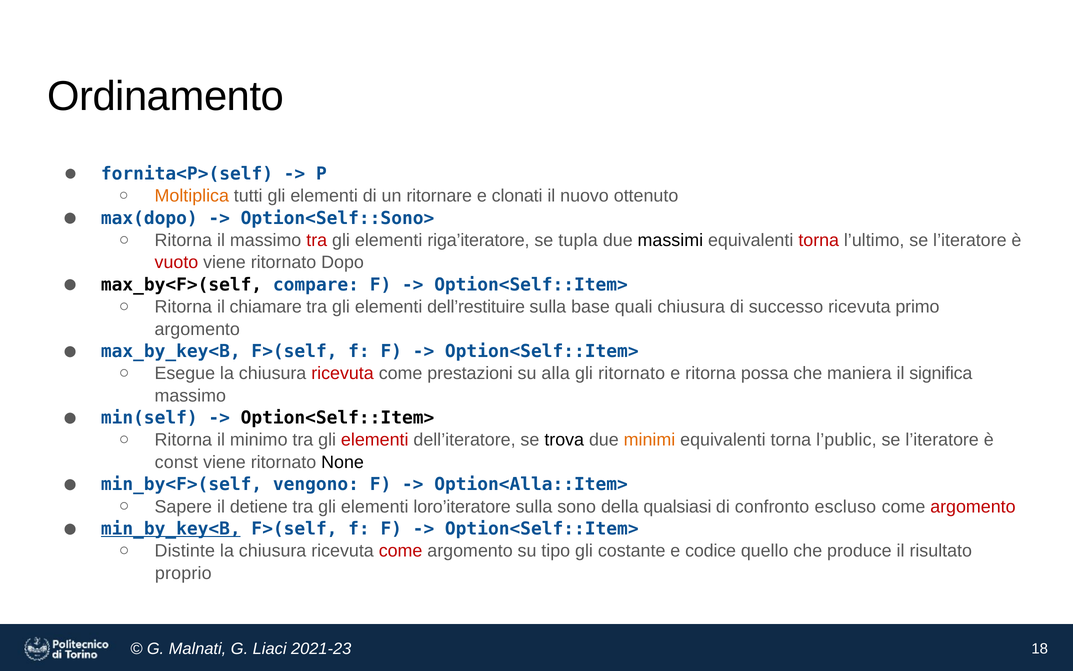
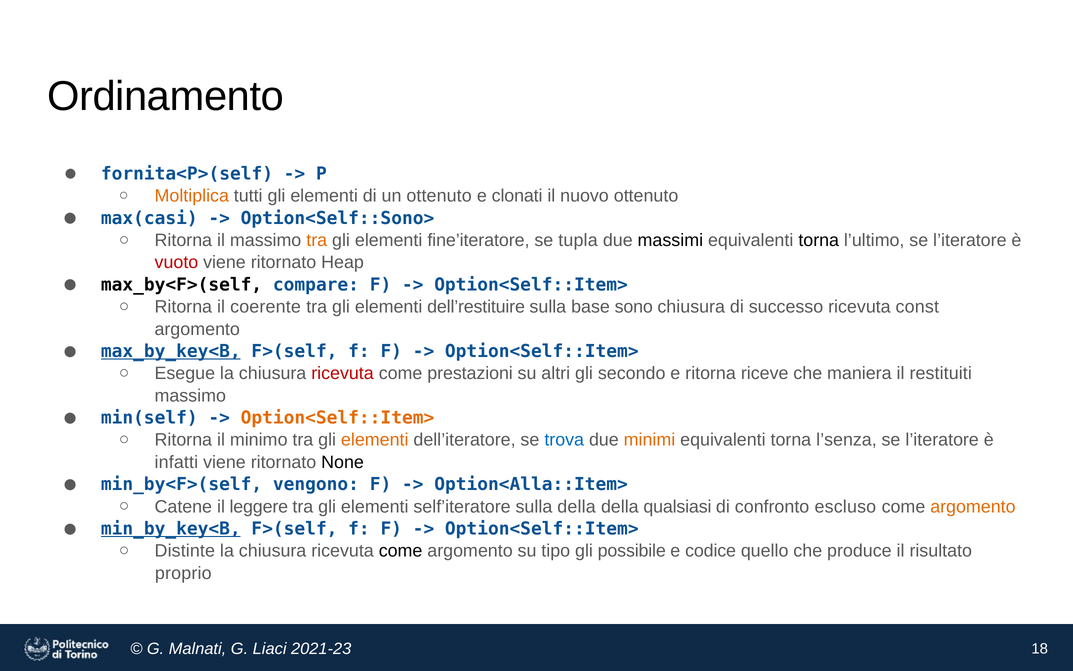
un ritornare: ritornare -> ottenuto (439, 196)
max(dopo: max(dopo -> max(casi (149, 218)
tra colour: red -> orange (317, 240)
riga’iteratore: riga’iteratore -> fine’iteratore (478, 240)
torna colour: red -> black (819, 240)
Dopo: Dopo -> Heap (343, 262)
chiamare: chiamare -> coerente (266, 307)
quali: quali -> sono (634, 307)
primo: primo -> const (917, 307)
max_by_key<B underline: none -> present (171, 351)
alla: alla -> altri (556, 373)
gli ritornato: ritornato -> secondo (632, 373)
possa: possa -> riceve (765, 373)
significa: significa -> restituiti (941, 373)
Option<Self::Item> colour: black -> orange (337, 418)
elementi colour: red -> orange (375, 440)
trova colour: black -> blue (564, 440)
l’public: l’public -> l’senza (846, 440)
const: const -> infatti (176, 462)
Sapere: Sapere -> Catene (183, 506)
detiene: detiene -> leggere (259, 506)
loro’iteratore: loro’iteratore -> self’iteratore (462, 506)
sulla sono: sono -> della (577, 506)
argomento colour: red -> orange (973, 506)
come colour: red -> black (401, 551)
costante: costante -> possibile (632, 551)
